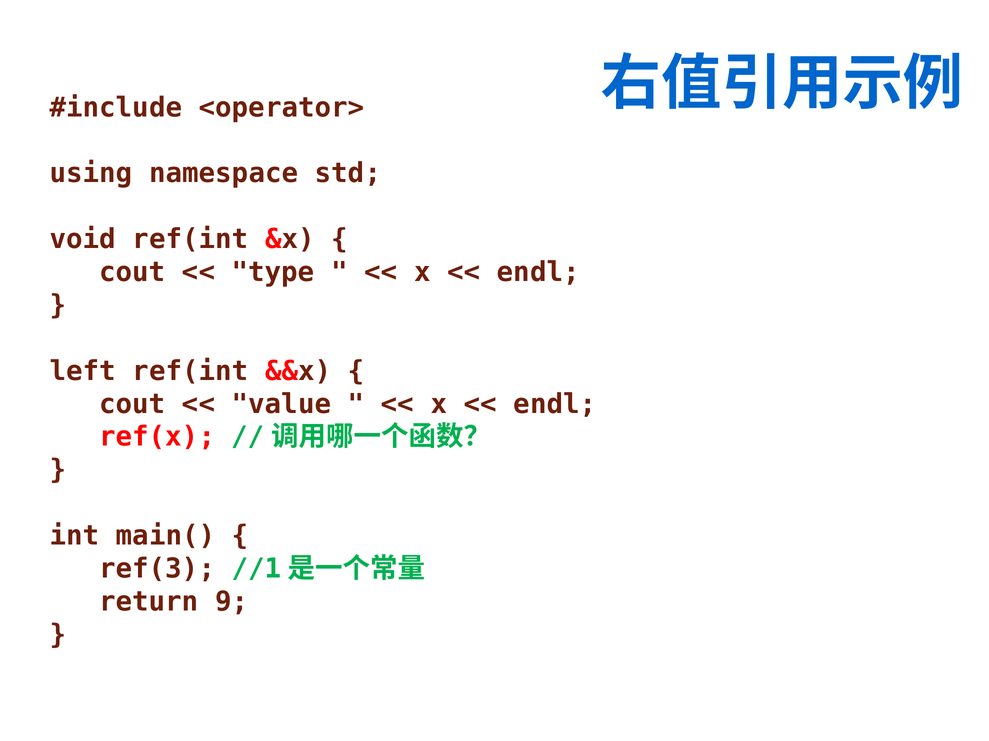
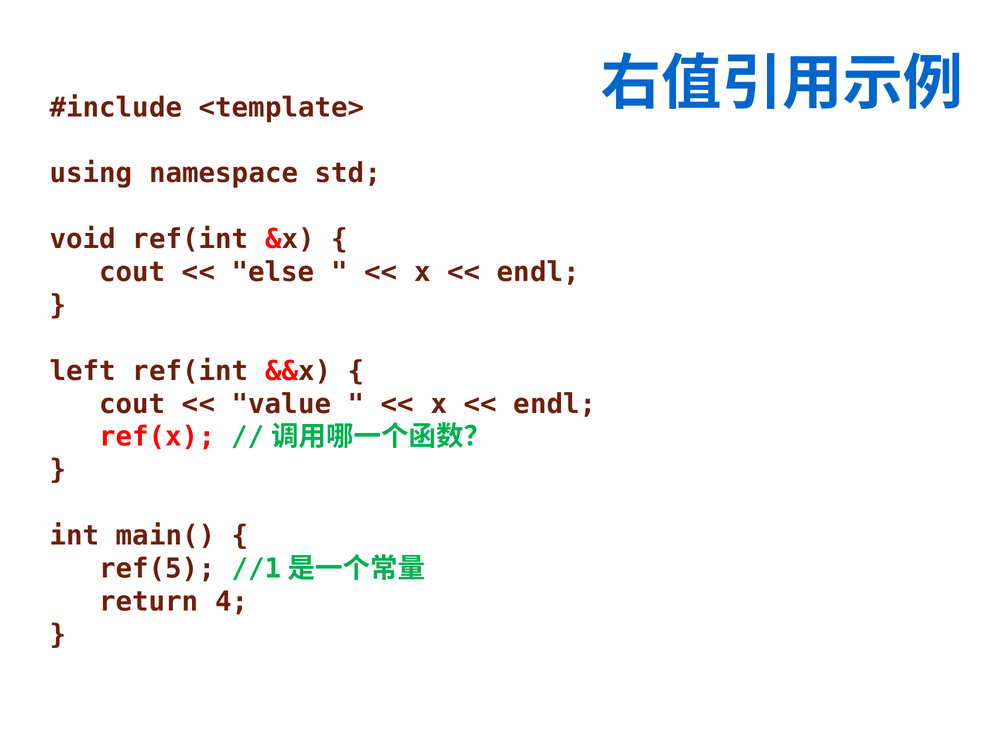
<operator>: <operator> -> <template> (282, 108)
type: type -> else (273, 272)
ref(3: ref(3 -> ref(5 (157, 569)
9: 9 -> 4 (232, 602)
